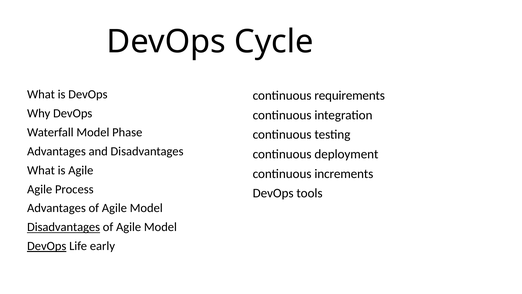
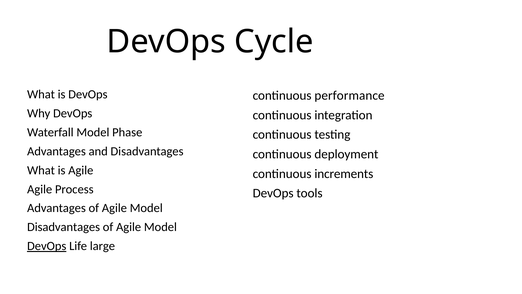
requirements: requirements -> performance (349, 95)
Disadvantages underline: present -> none (64, 227)
early: early -> large (102, 246)
